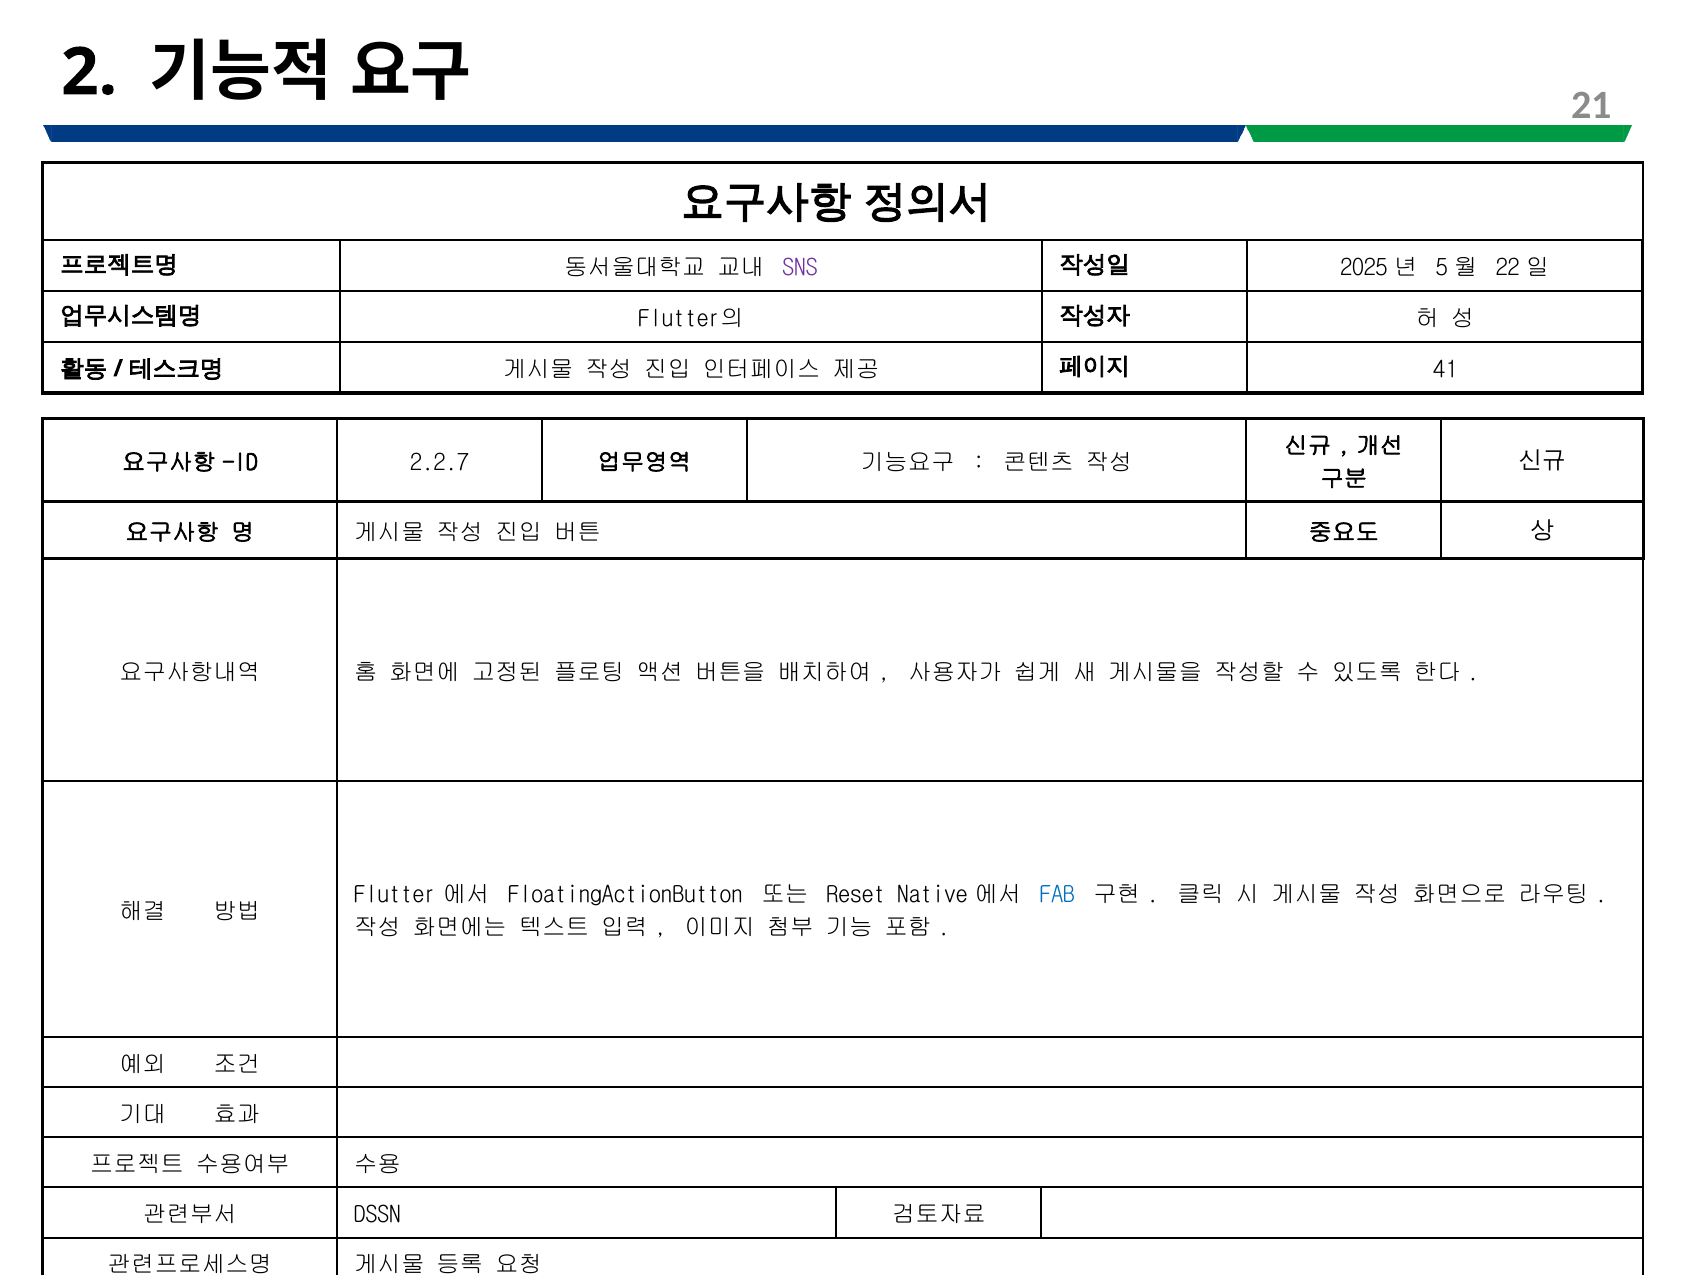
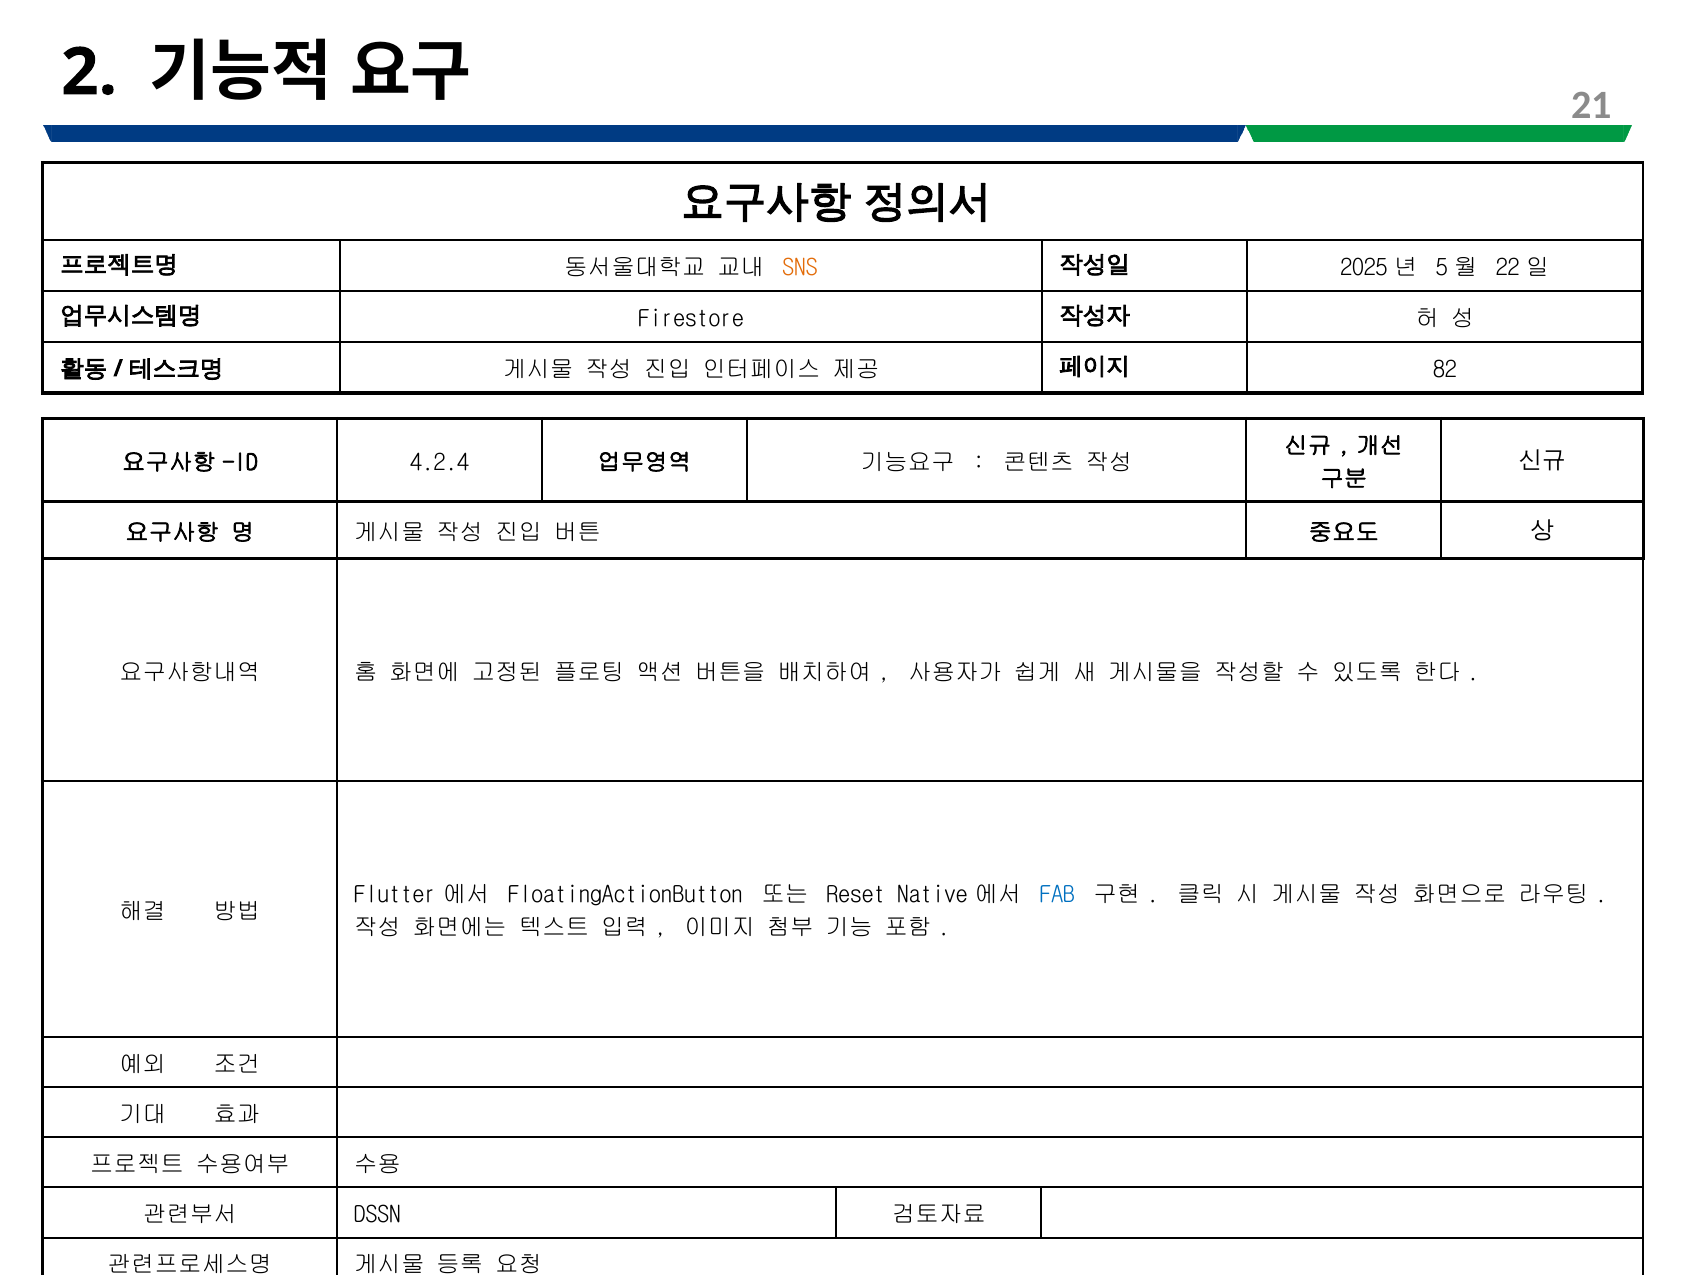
SNS colour: purple -> orange (800, 268)
Flutter의: Flutter의 -> Firestore (691, 319)
41: 41 -> 82 (1445, 370)
2.2.7: 2.2.7 -> 4.2.4 (440, 462)
